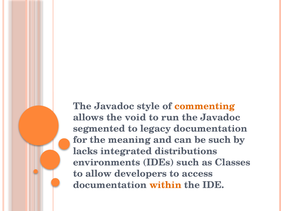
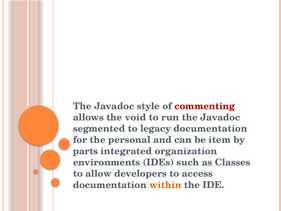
commenting colour: orange -> red (205, 106)
meaning: meaning -> personal (129, 140)
be such: such -> item (220, 140)
lacks: lacks -> parts (85, 151)
distributions: distributions -> organization (186, 151)
